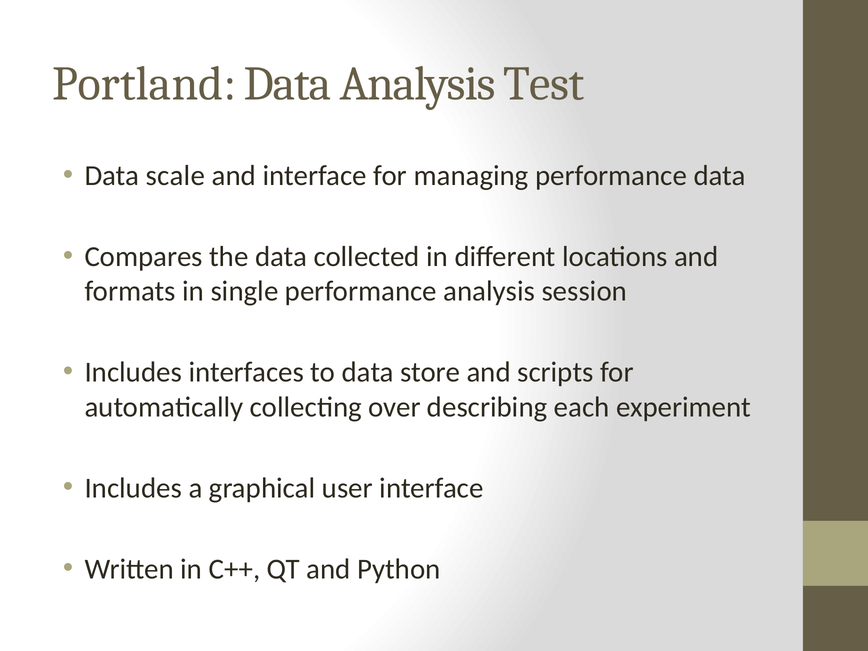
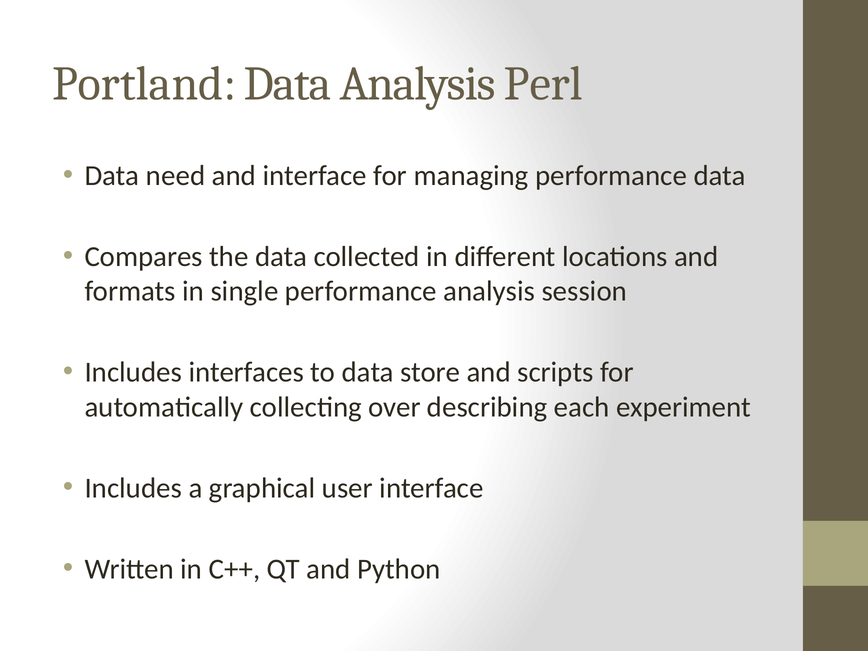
Test: Test -> Perl (543, 84)
scale: scale -> need (175, 176)
